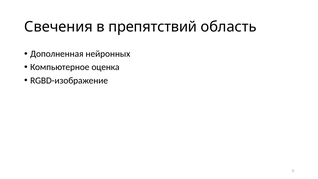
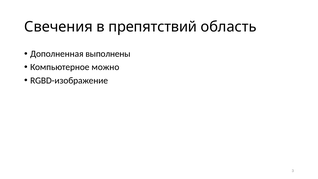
нейронных: нейронных -> выполнены (108, 54)
оценка: оценка -> можно (105, 67)
